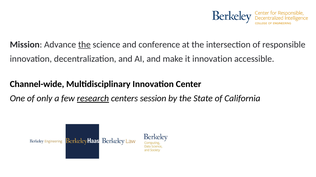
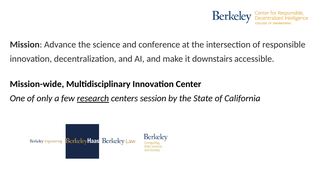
the underline: present -> none (84, 45)
it innovation: innovation -> downstairs (212, 59)
Channel-wide: Channel-wide -> Mission-wide (37, 84)
